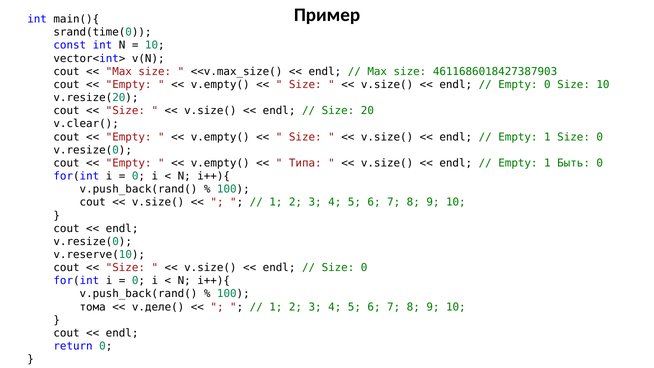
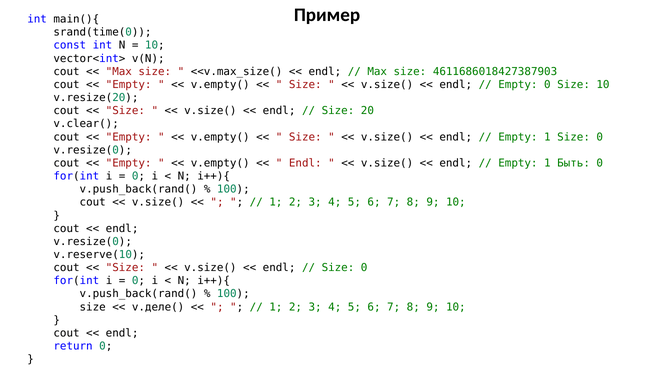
Типа: Типа -> Endl (305, 163)
тома: тома -> size (93, 307)
